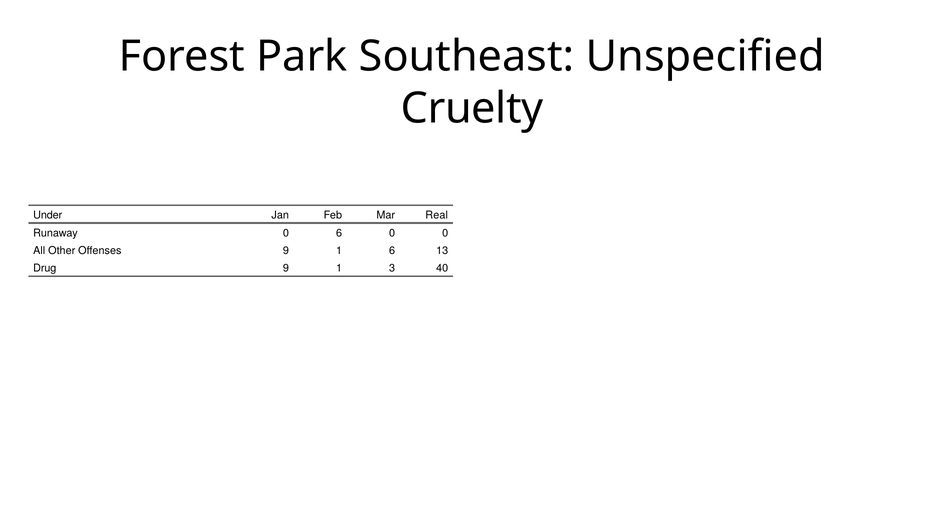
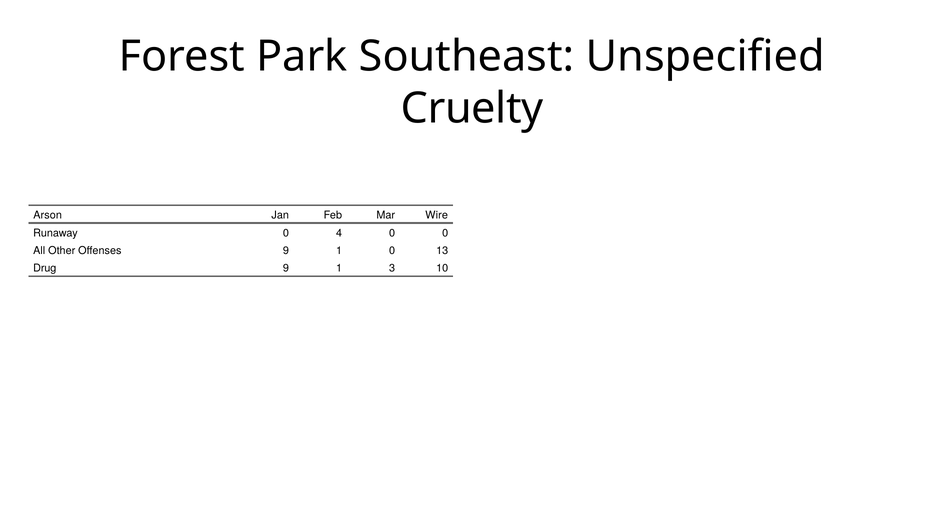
Under: Under -> Arson (48, 215)
Real: Real -> Wire (437, 215)
0 6: 6 -> 4 (339, 233)
1 6: 6 -> 0 (392, 251)
40: 40 -> 10 (442, 268)
